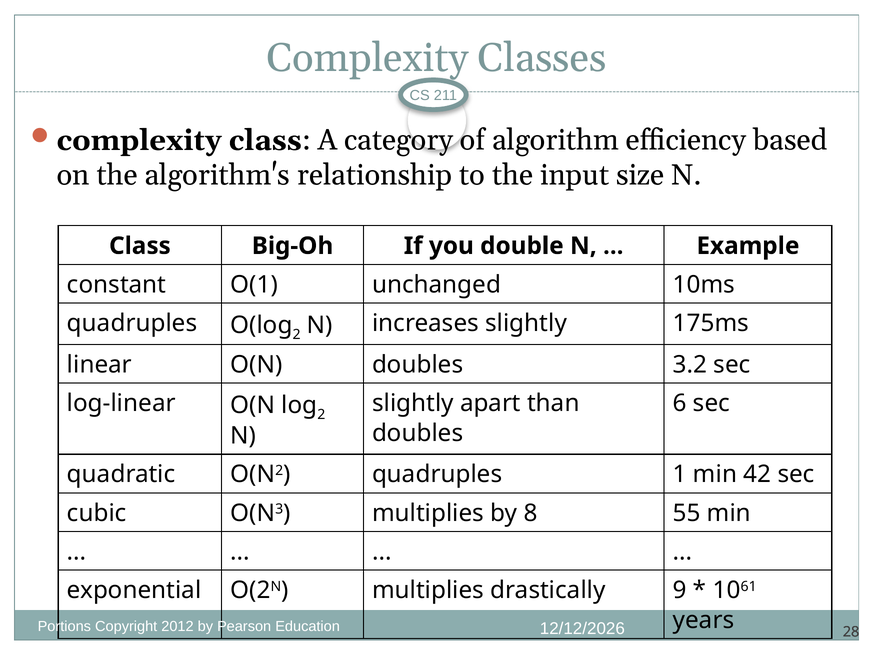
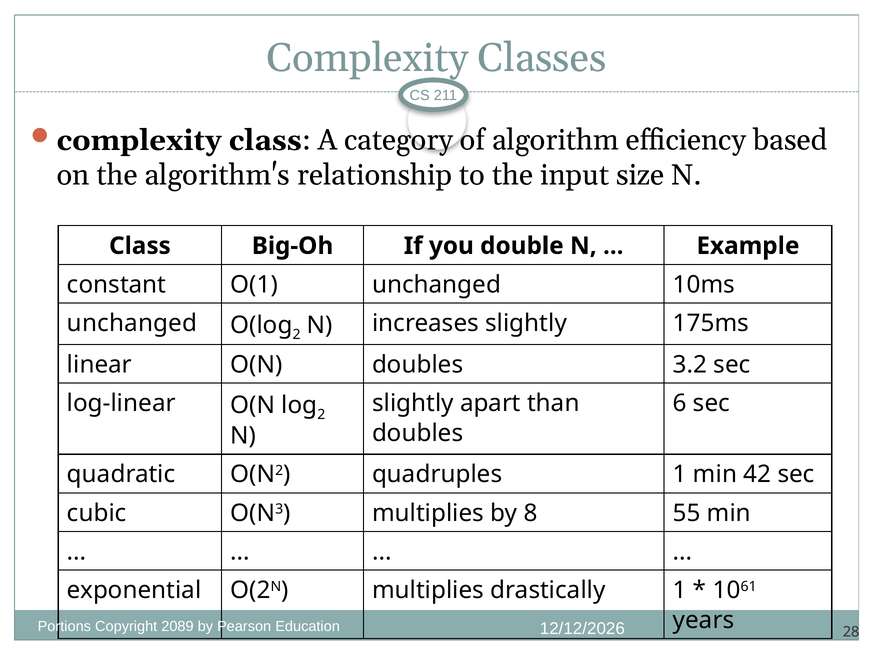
quadruples: quadruples -> unchanged (132, 323)
drastically 9: 9 -> 1 (680, 591)
2012: 2012 -> 2089 (177, 627)
